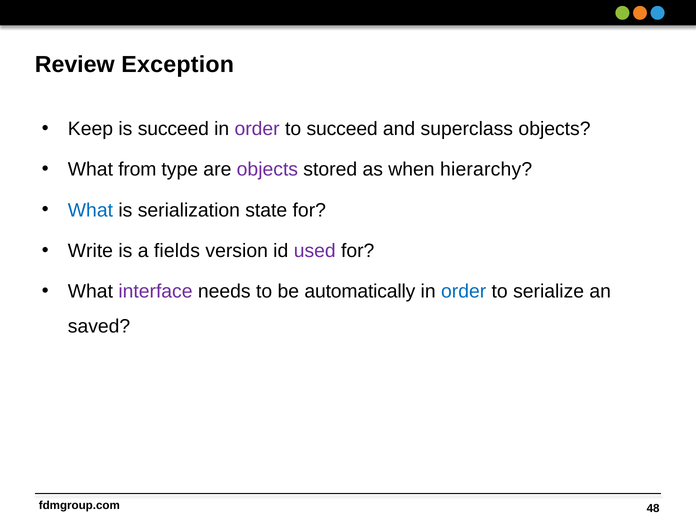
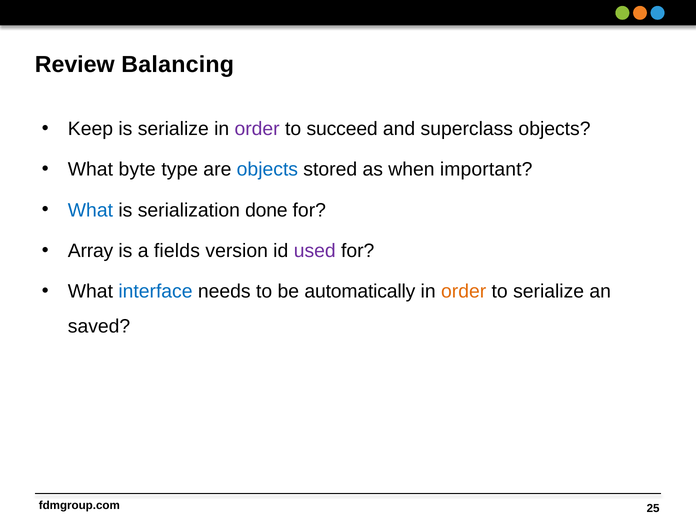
Exception: Exception -> Balancing (178, 64)
is succeed: succeed -> serialize (173, 129)
from: from -> byte (137, 170)
objects colour: purple -> blue (267, 170)
hierarchy: hierarchy -> important (486, 170)
state: state -> done (266, 210)
Write: Write -> Array (91, 251)
interface colour: purple -> blue (155, 291)
order colour: blue -> orange (464, 291)
48: 48 -> 25 (653, 508)
